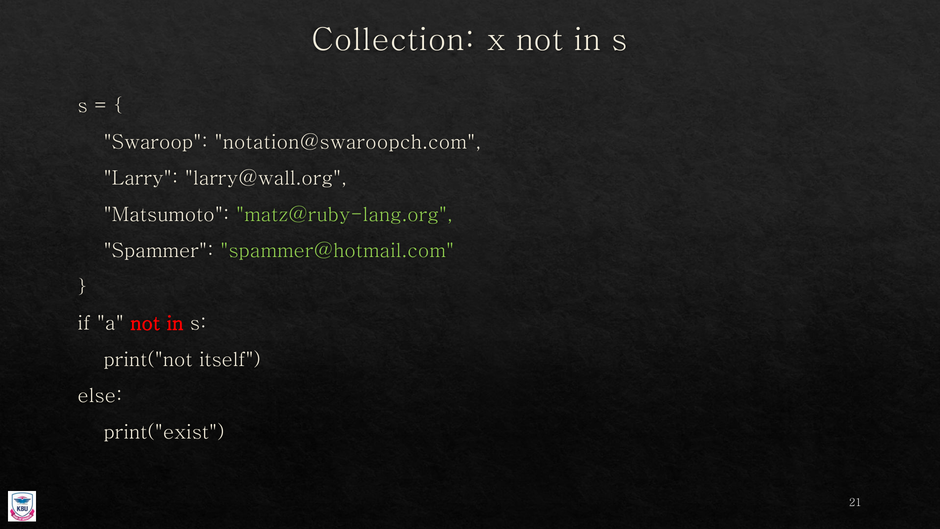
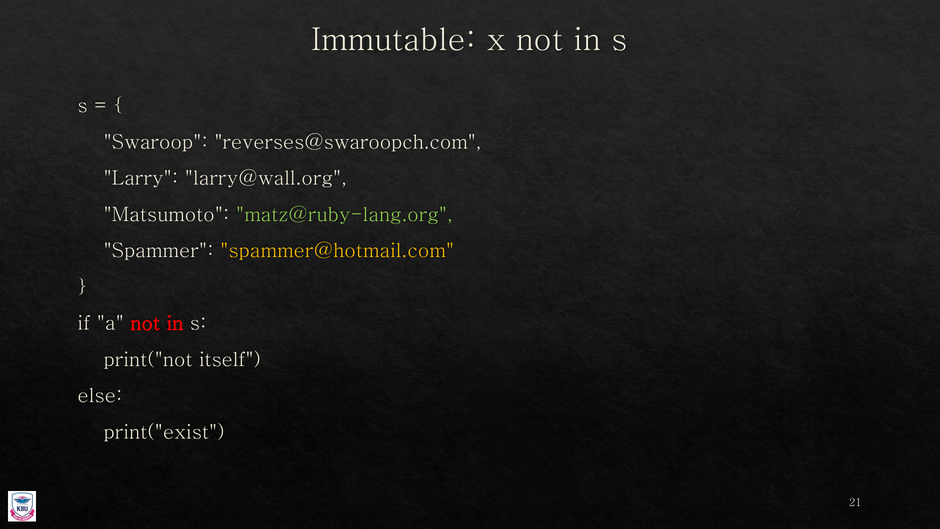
Collection: Collection -> Immutable (394, 40)
notation@swaroopch.com: notation@swaroopch.com -> reverses@swaroopch.com (348, 142)
spammer@hotmail.com colour: light green -> yellow (337, 251)
